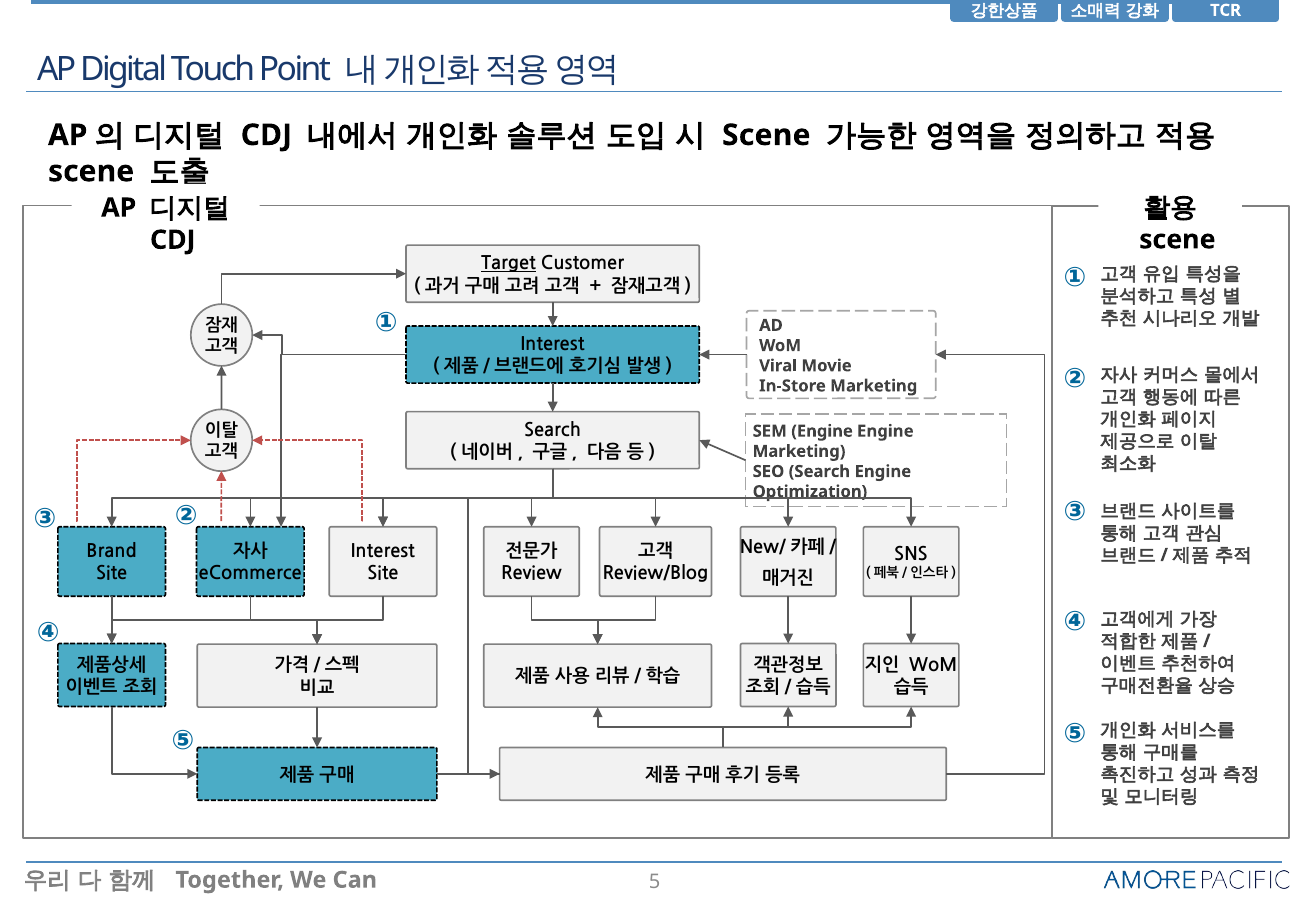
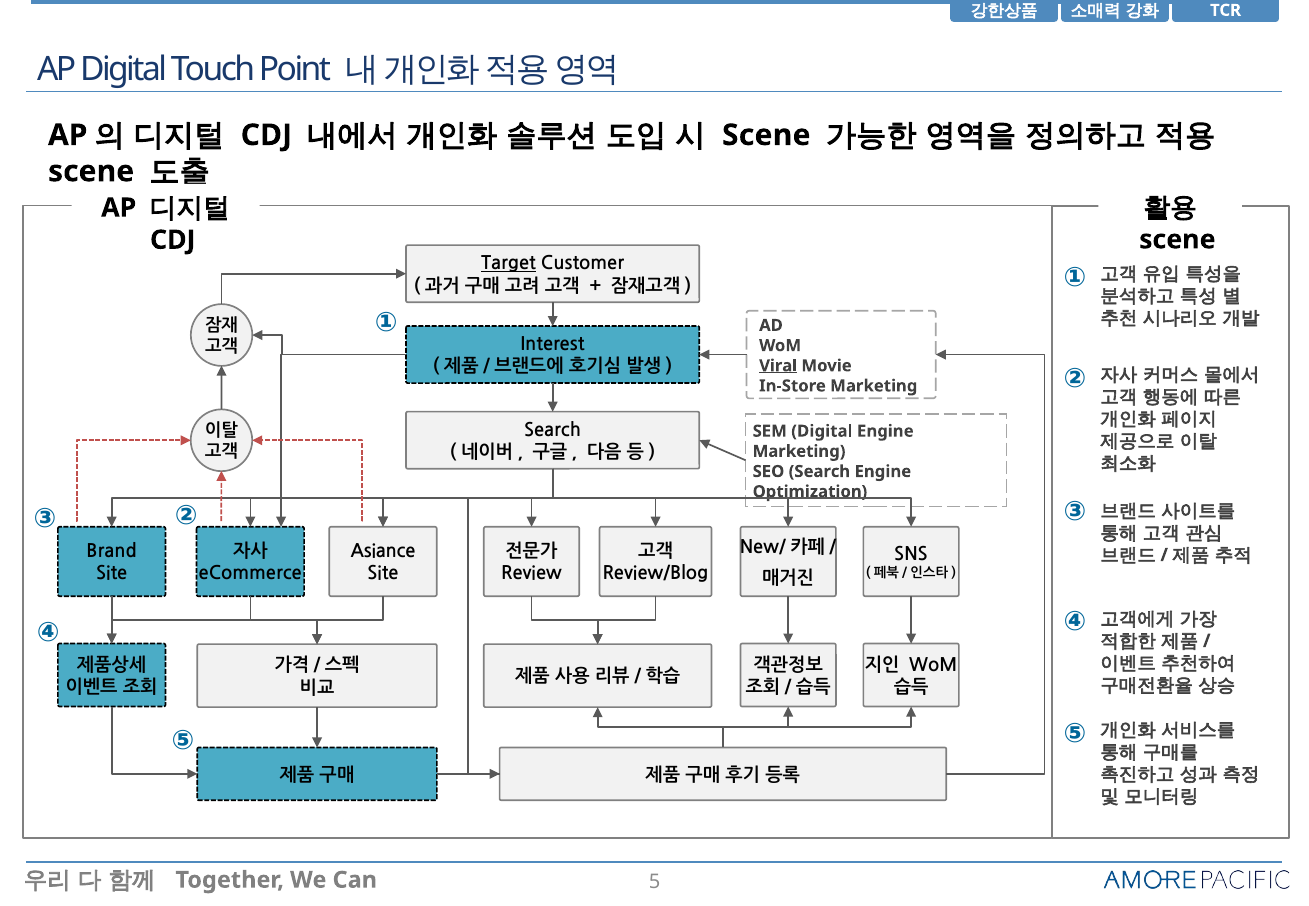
Viral underline: none -> present (778, 366)
SEM Engine: Engine -> Digital (822, 431)
Interest: Interest -> Asiance (383, 552)
